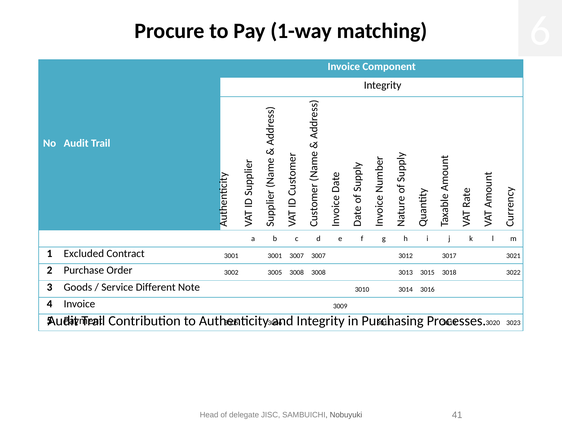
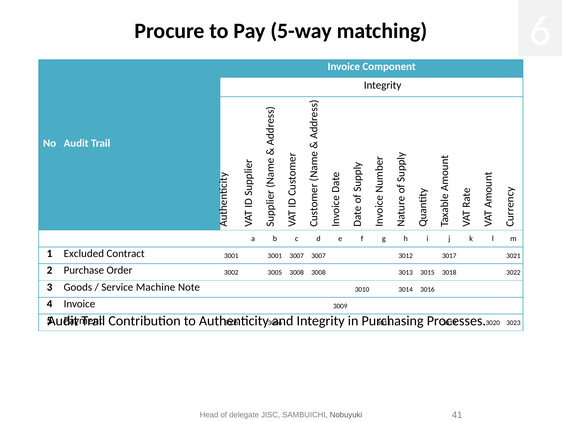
1-way: 1-way -> 5-way (301, 31)
Different: Different -> Machine (156, 287)
